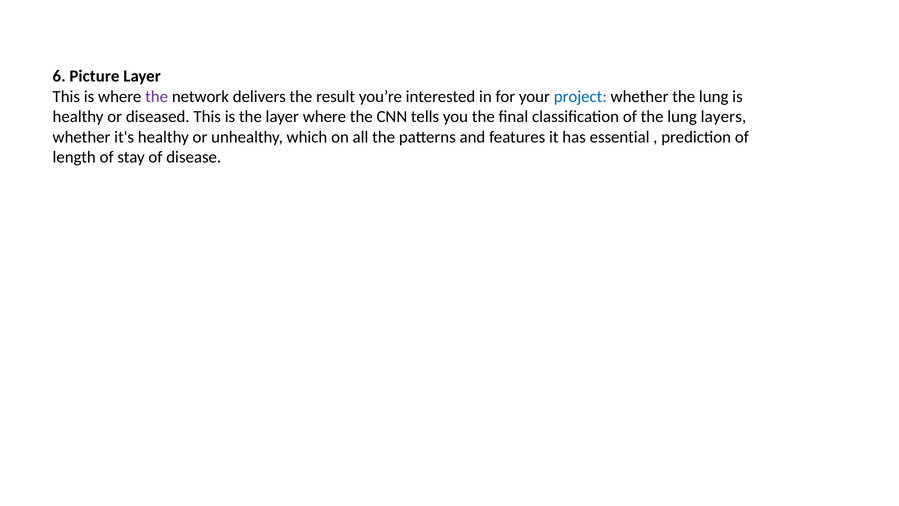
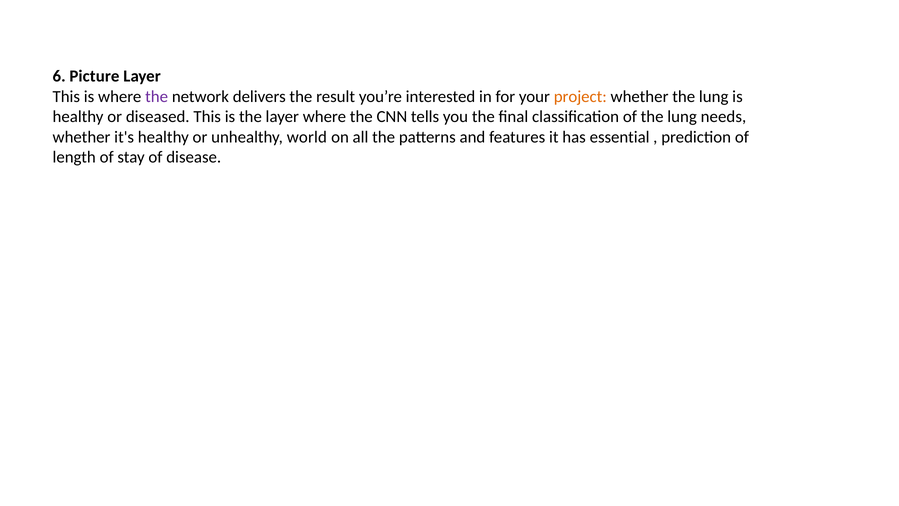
project colour: blue -> orange (580, 97)
layers: layers -> needs (723, 117)
which: which -> world (307, 137)
